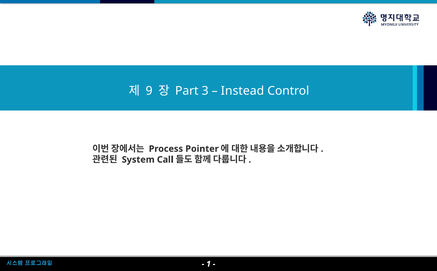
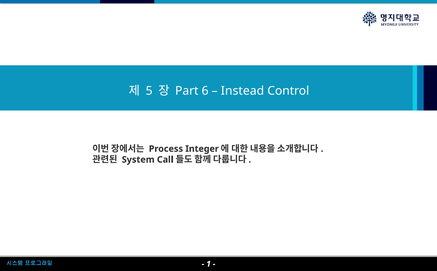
9: 9 -> 5 (149, 91)
3: 3 -> 6 (205, 91)
Pointer: Pointer -> Integer (202, 149)
